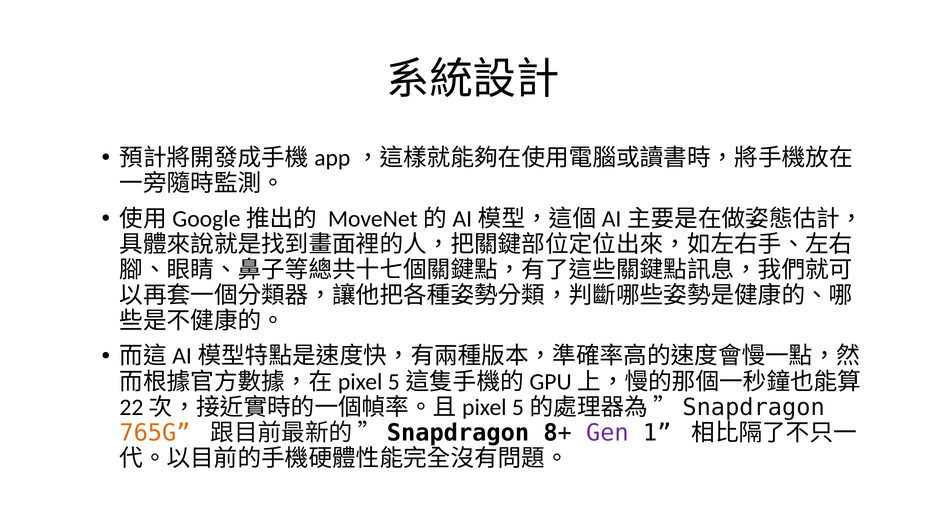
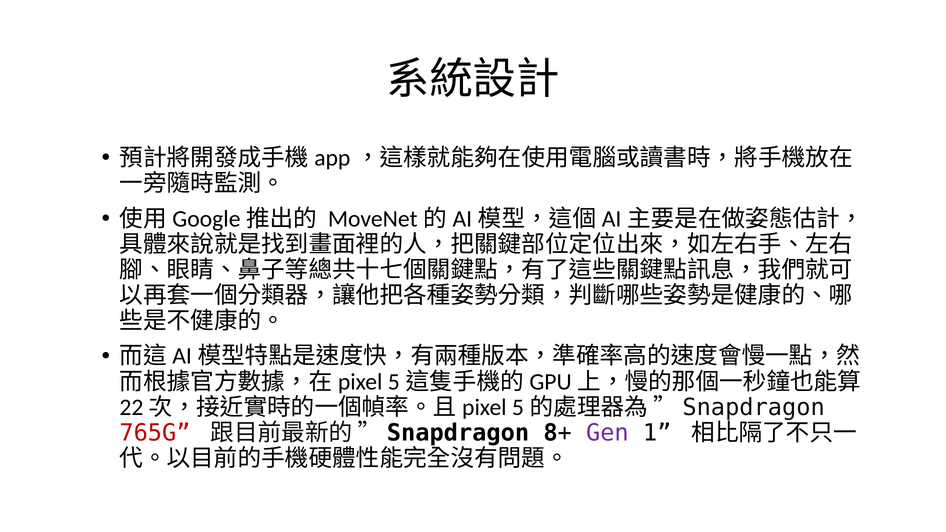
765G colour: orange -> red (155, 433)
